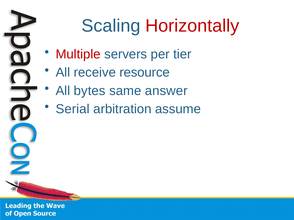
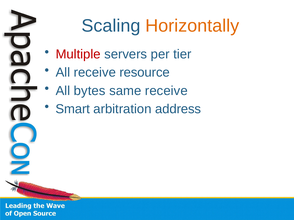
Horizontally colour: red -> orange (192, 26)
same answer: answer -> receive (166, 91)
Serial: Serial -> Smart (73, 109)
assume: assume -> address (178, 109)
